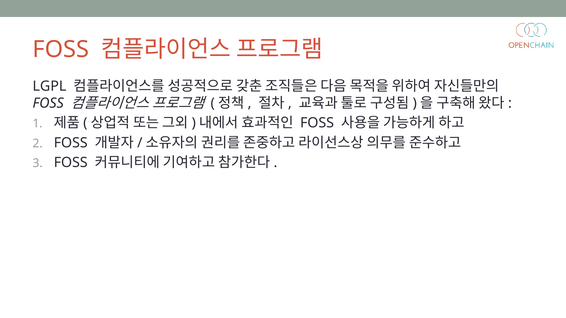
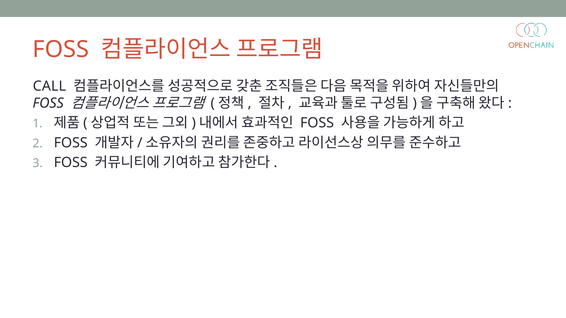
LGPL: LGPL -> CALL (49, 86)
